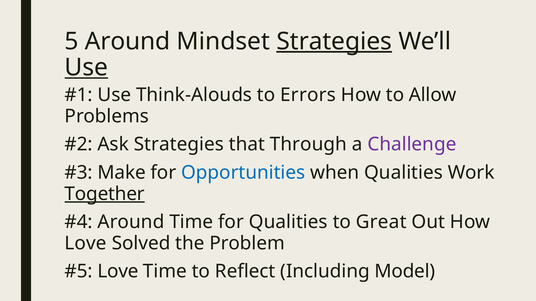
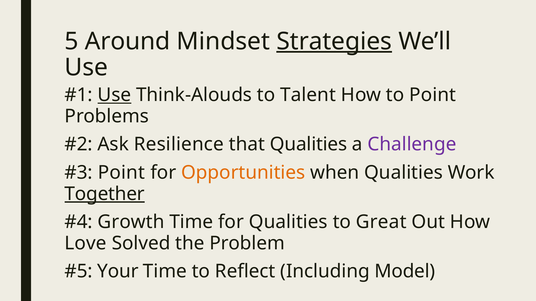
Use underline: present -> none (86, 68)
Use underline: none -> present (114, 95)
Errors: Errors -> Talent (308, 95)
to Allow: Allow -> Point (433, 95)
Ask Strategies: Strategies -> Resilience (179, 145)
that Through: Through -> Qualities (309, 145)
Make: Make -> Point (121, 173)
Opportunities colour: blue -> orange (243, 173)
Around: Around -> Growth (131, 222)
Love: Love -> Your (118, 272)
